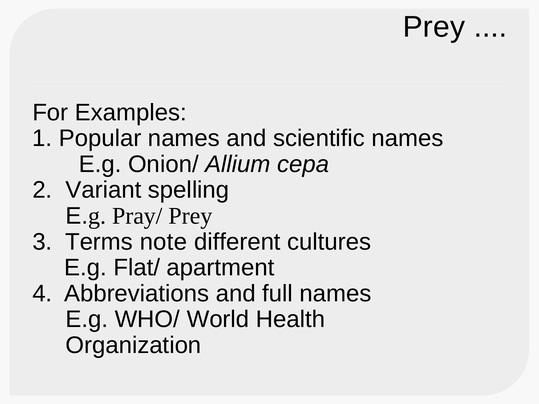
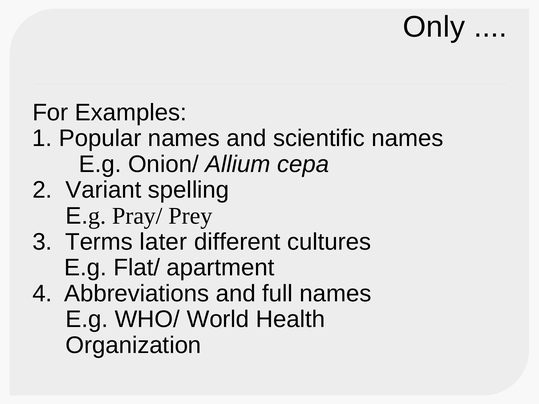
Prey: Prey -> Only (434, 27)
note: note -> later (163, 242)
